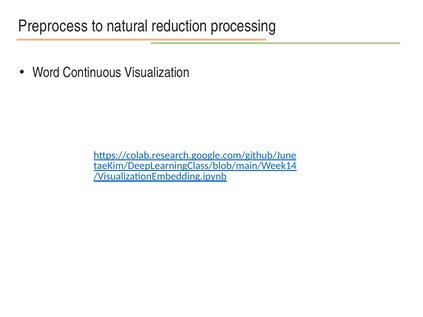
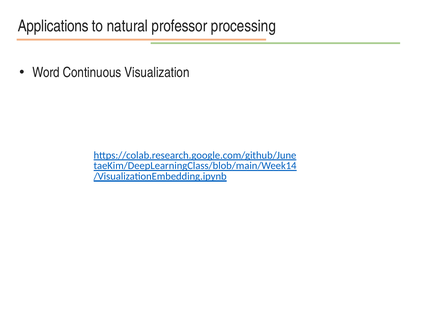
Preprocess: Preprocess -> Applications (53, 26)
reduction: reduction -> professor (179, 26)
